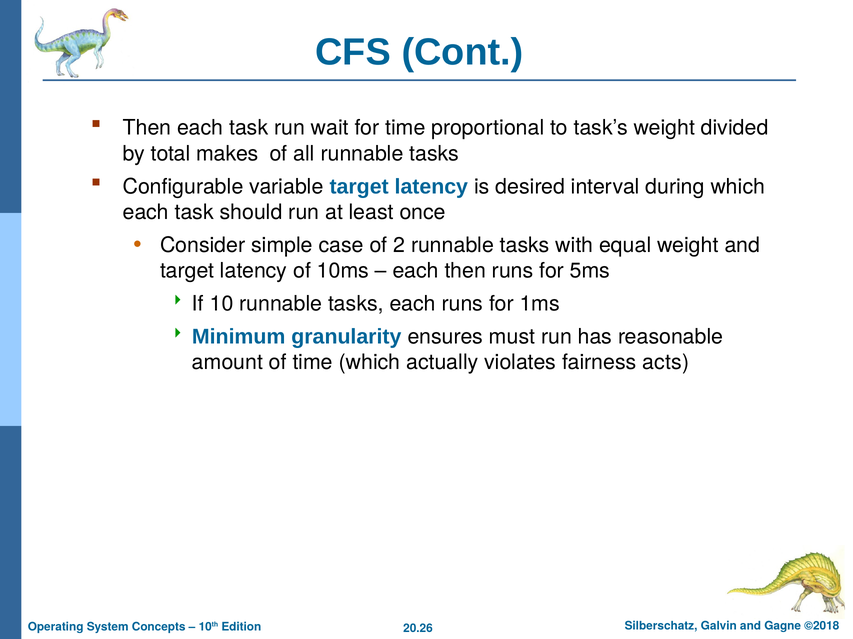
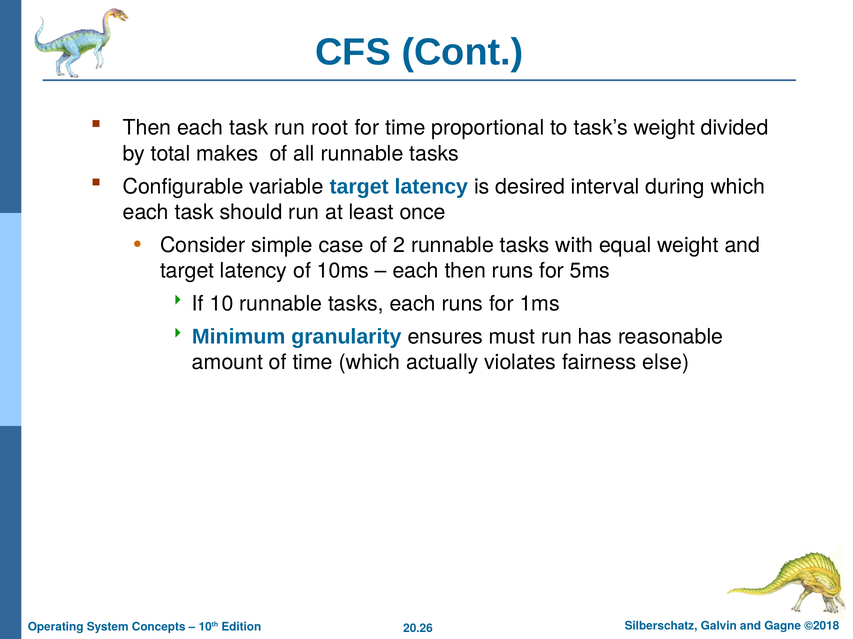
wait: wait -> root (330, 128)
acts: acts -> else (666, 363)
